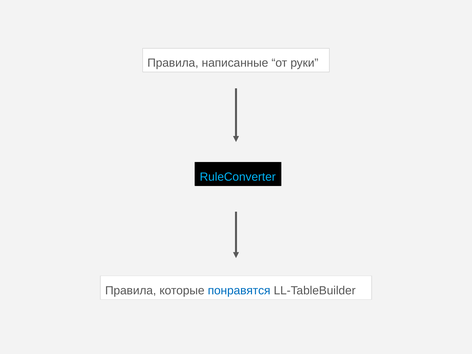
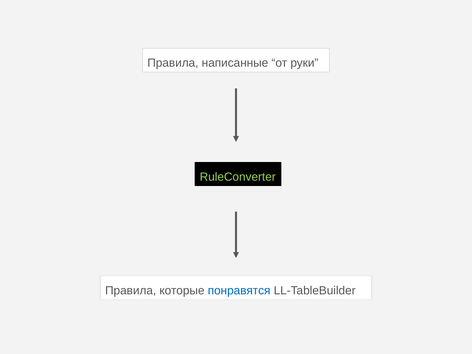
RuleConverter colour: light blue -> light green (238, 177)
